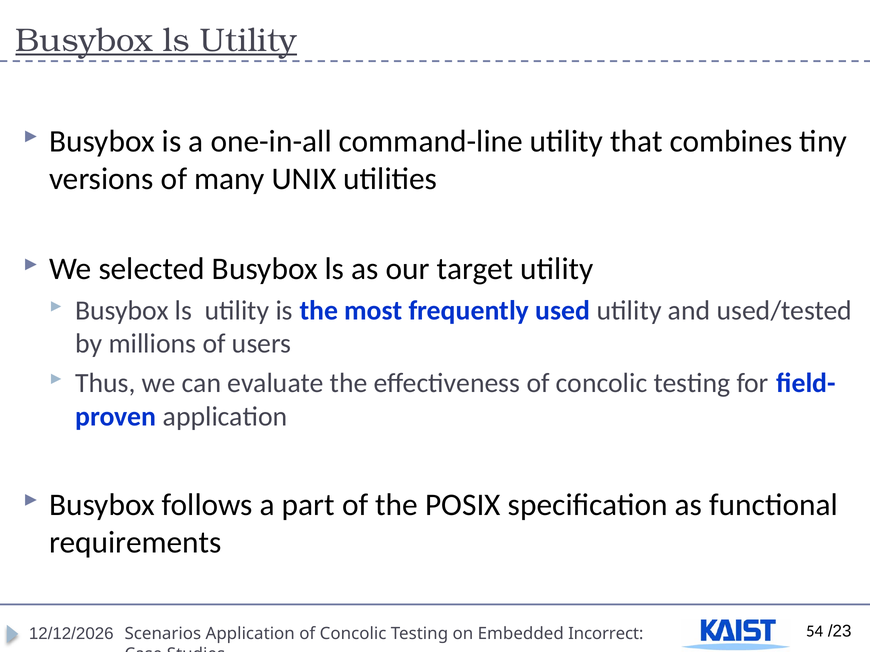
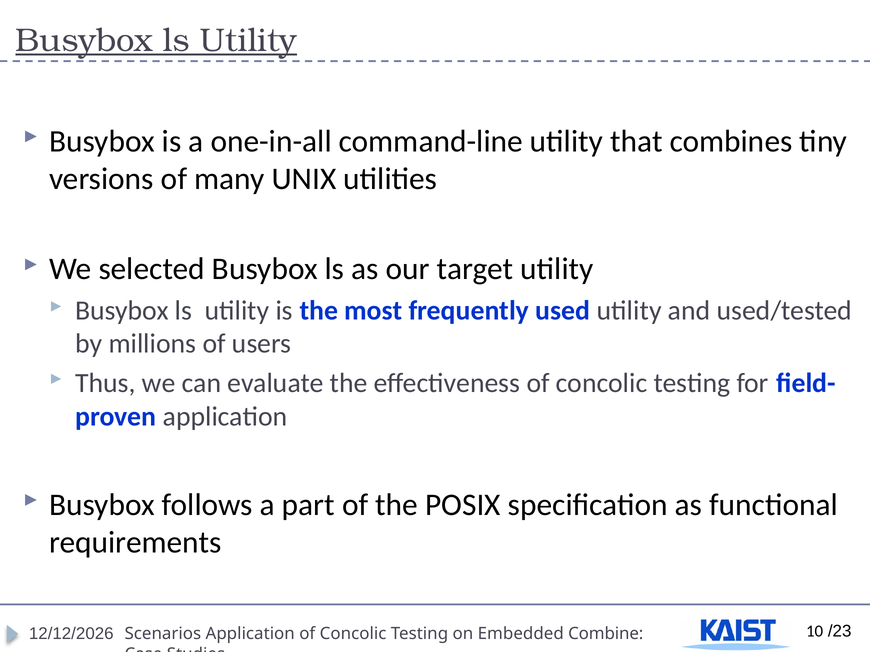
54: 54 -> 10 (815, 632)
Incorrect: Incorrect -> Combine (606, 634)
